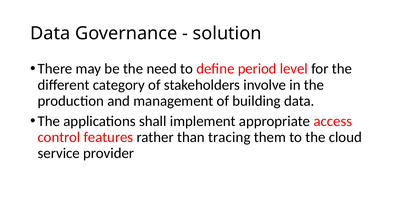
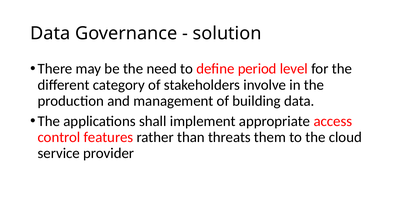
tracing: tracing -> threats (229, 137)
